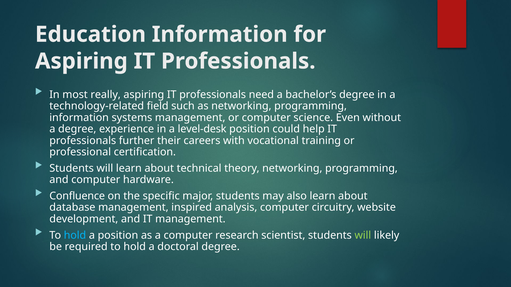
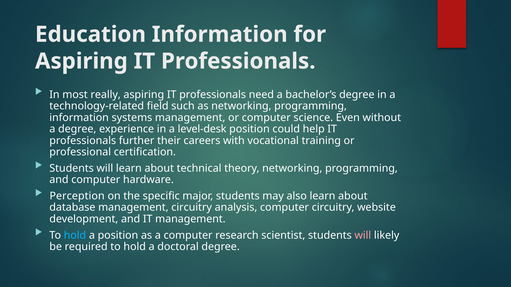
Confluence: Confluence -> Perception (77, 196)
management inspired: inspired -> circuitry (192, 208)
will colour: light green -> pink (363, 236)
